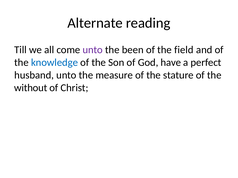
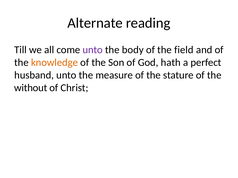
been: been -> body (133, 50)
knowledge colour: blue -> orange (54, 63)
have: have -> hath (171, 63)
